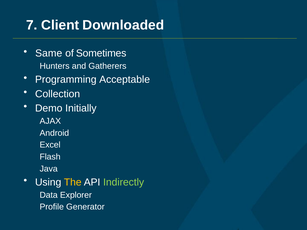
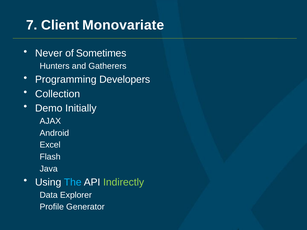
Downloaded: Downloaded -> Monovariate (123, 25)
Same: Same -> Never (49, 53)
Acceptable: Acceptable -> Developers (125, 80)
The colour: yellow -> light blue (73, 182)
